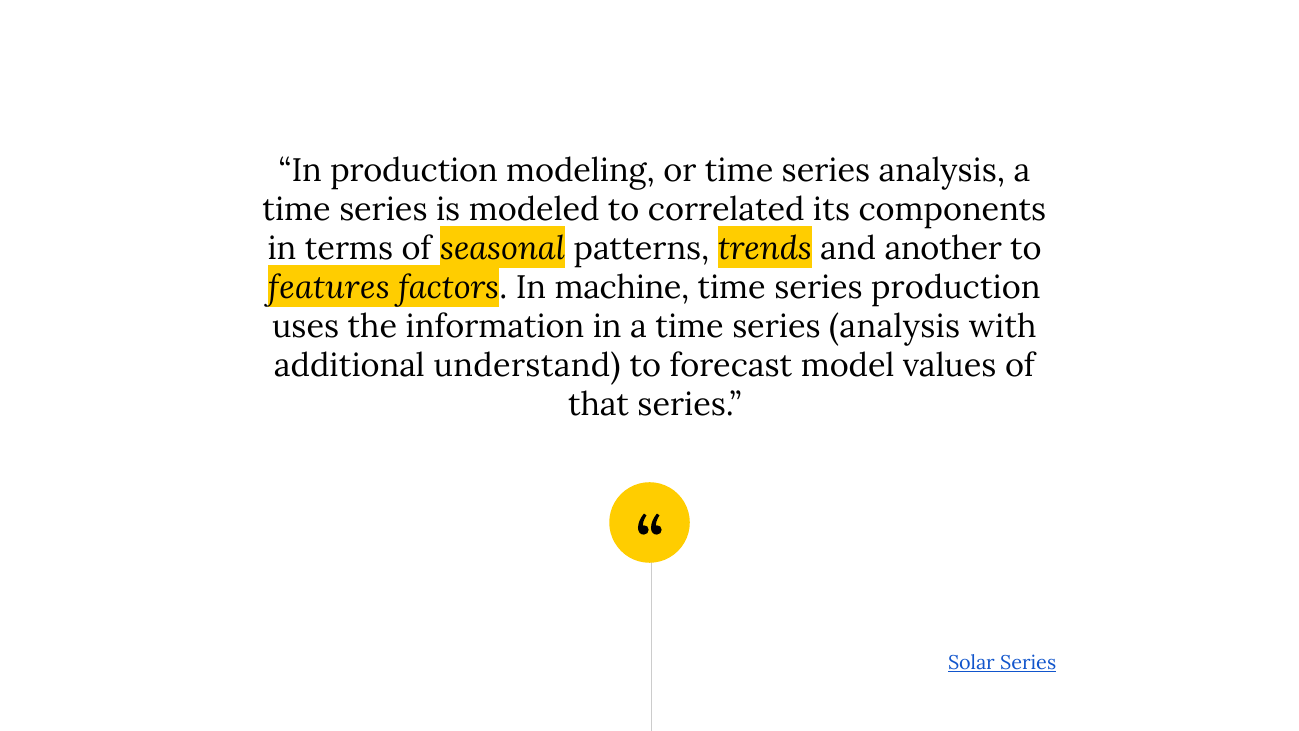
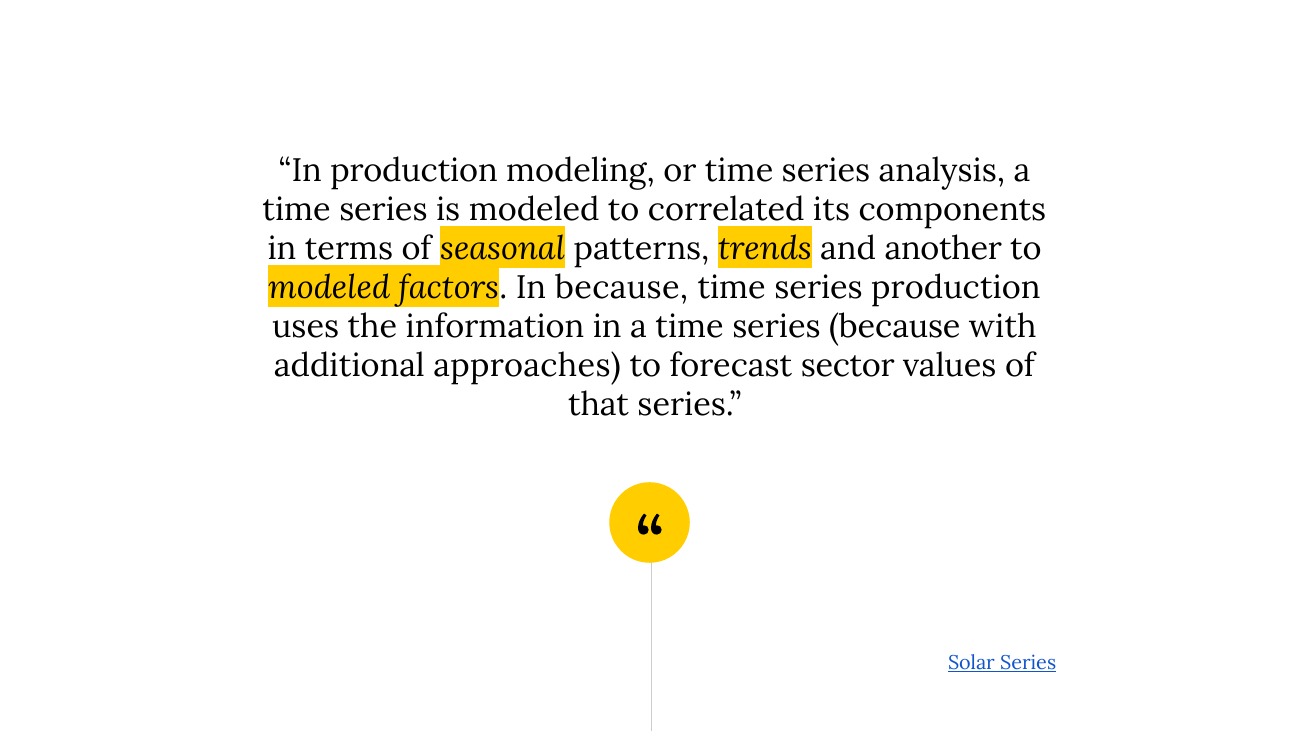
features: features -> modeled (329, 287)
In machine: machine -> because (622, 287)
a time series analysis: analysis -> because (895, 326)
understand: understand -> approaches (527, 365)
model: model -> sector (848, 365)
